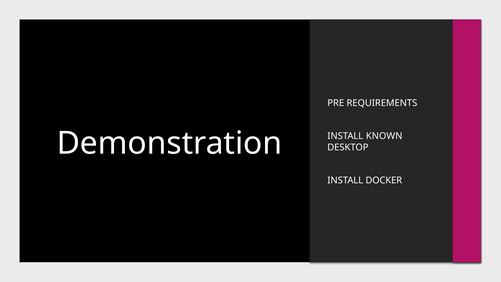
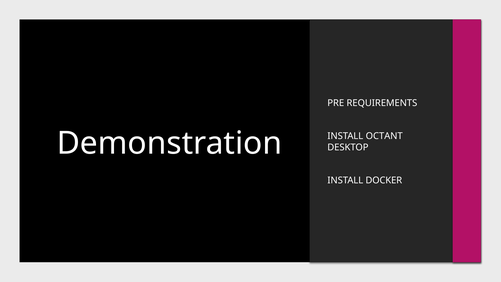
KNOWN: KNOWN -> OCTANT (384, 136)
